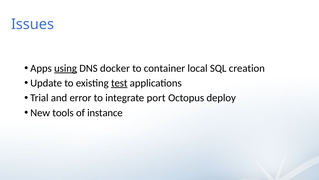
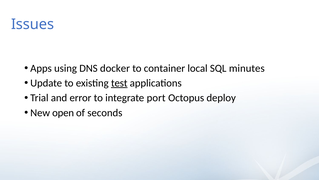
using underline: present -> none (66, 68)
creation: creation -> minutes (247, 68)
tools: tools -> open (63, 112)
instance: instance -> seconds (105, 112)
